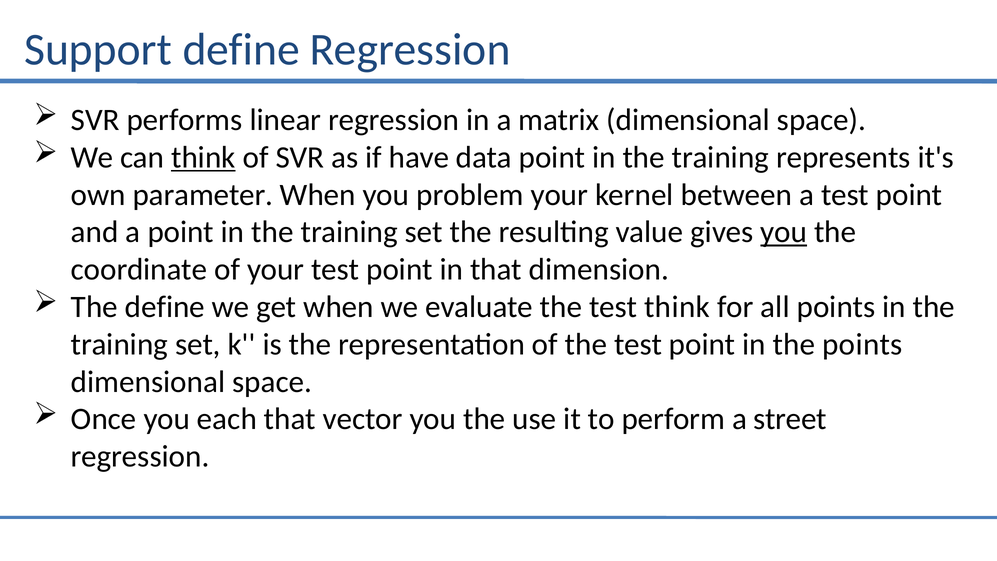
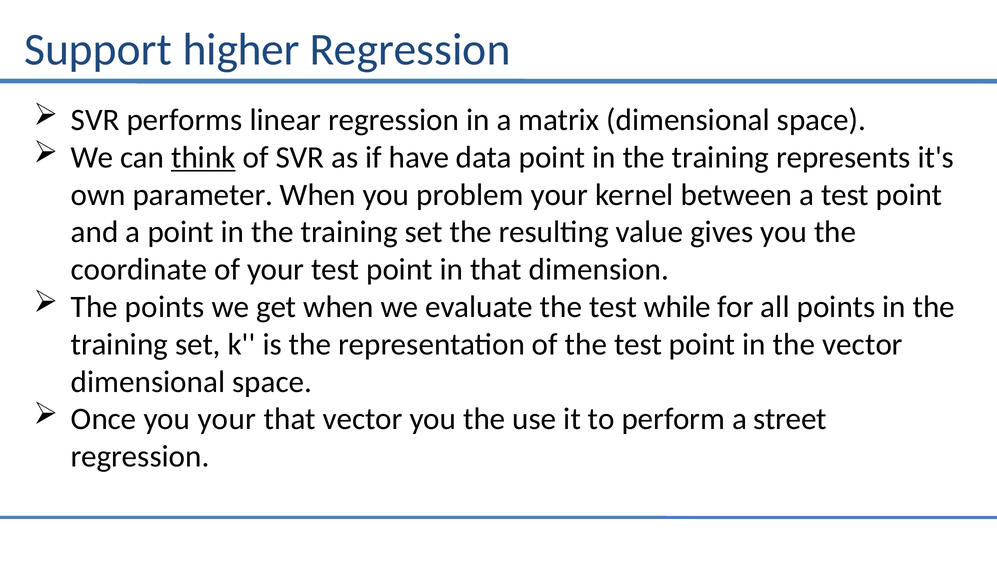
Support define: define -> higher (241, 50)
you underline: present -> none (784, 232)
The define: define -> points (165, 307)
test think: think -> while (677, 307)
the points: points -> vector (862, 344)
you each: each -> your (227, 419)
